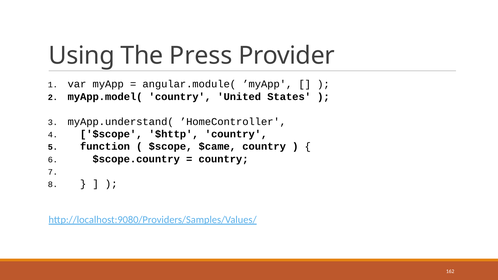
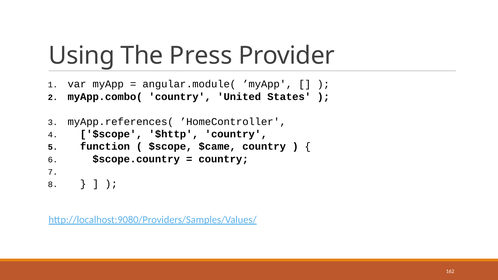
myApp.model(: myApp.model( -> myApp.combo( (105, 97)
myApp.understand(: myApp.understand( -> myApp.references( (121, 122)
